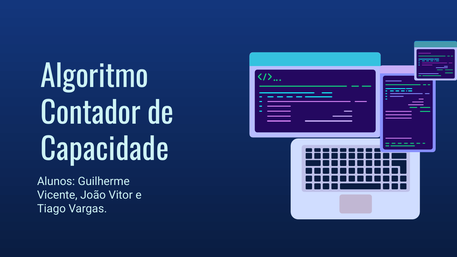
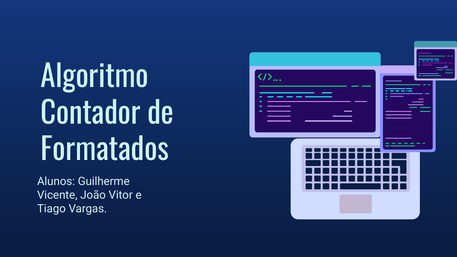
Capacidade: Capacidade -> Formatados (105, 150)
